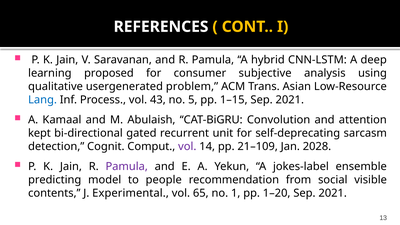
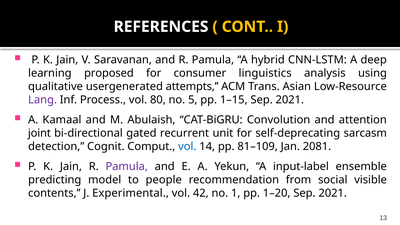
subjective: subjective -> linguistics (265, 73)
problem: problem -> attempts (192, 86)
Lang colour: blue -> purple (43, 100)
43: 43 -> 80 (158, 100)
kept: kept -> joint (39, 133)
vol colour: purple -> blue (187, 147)
21–109: 21–109 -> 81–109 (258, 147)
2028: 2028 -> 2081 (317, 147)
jokes-label: jokes-label -> input-label (301, 167)
65: 65 -> 42 (201, 193)
